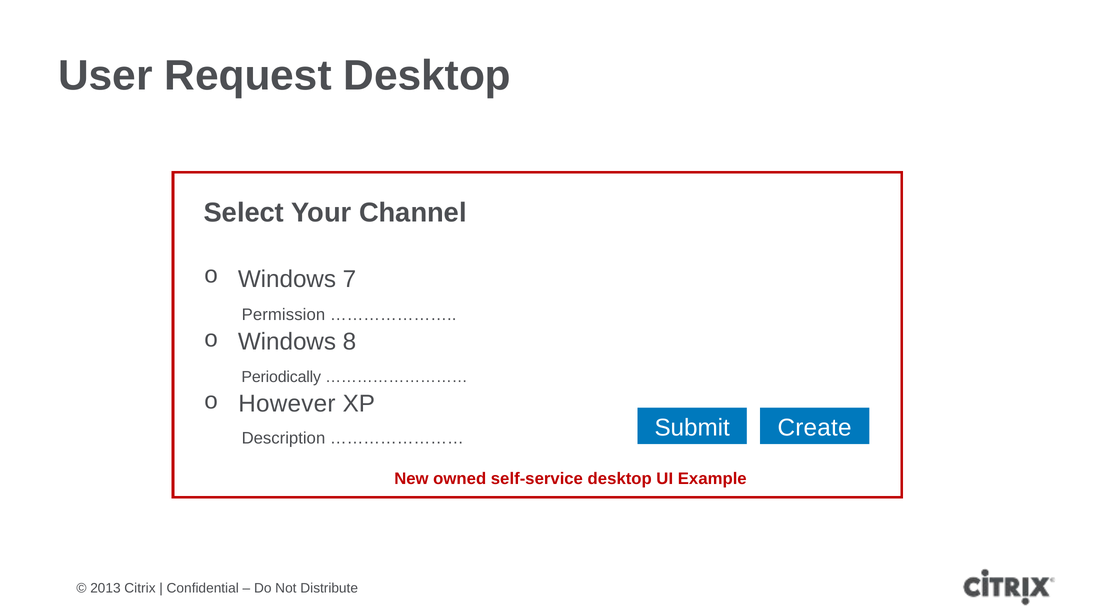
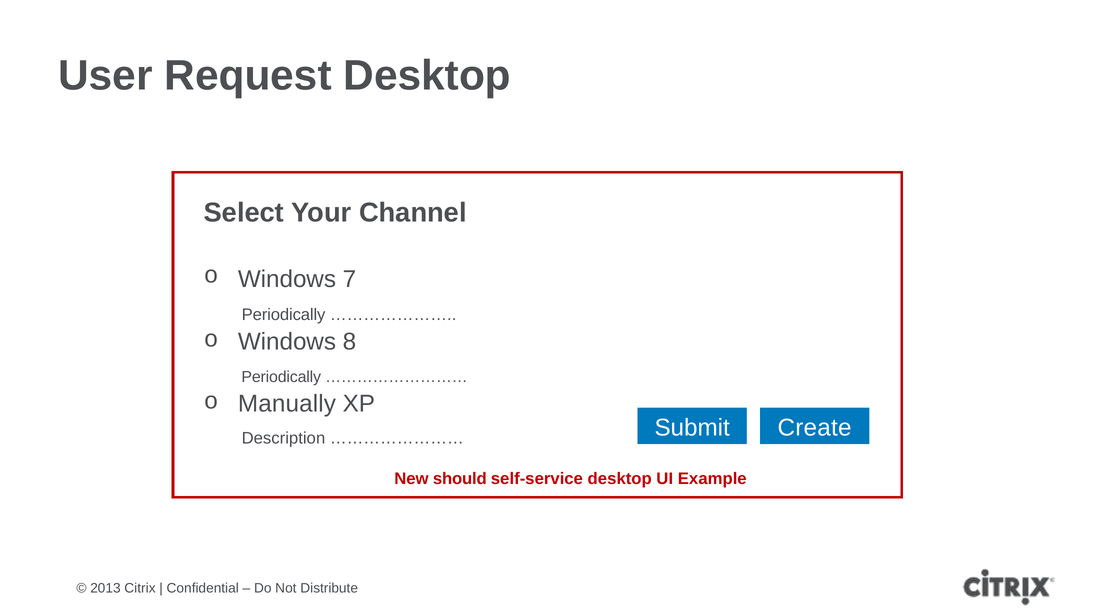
Permission: Permission -> Periodically (284, 315)
However: However -> Manually (287, 404)
owned: owned -> should (460, 479)
